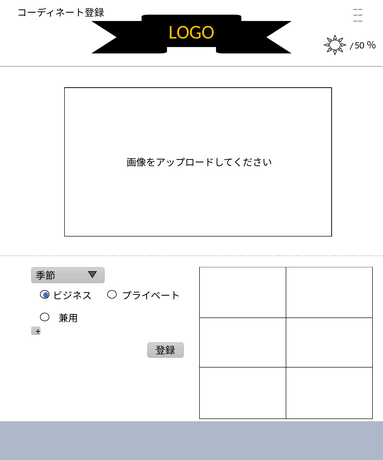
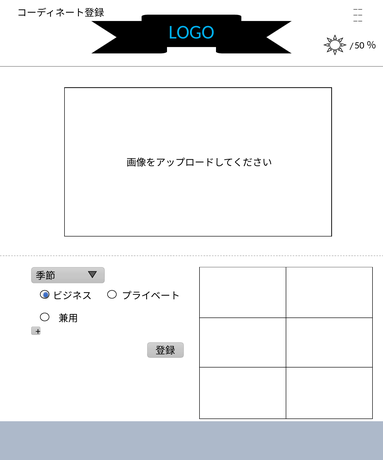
LOGO colour: yellow -> light blue (191, 32)
